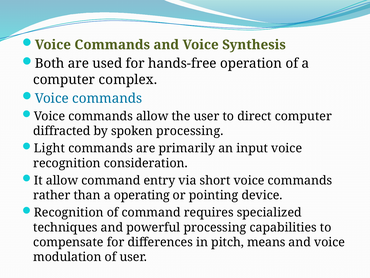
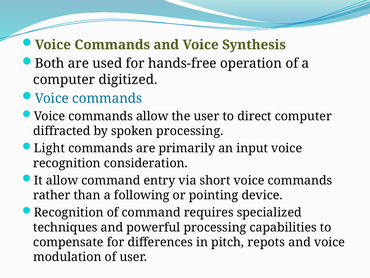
complex: complex -> digitized (128, 80)
operating: operating -> following (142, 195)
means: means -> repots (266, 242)
